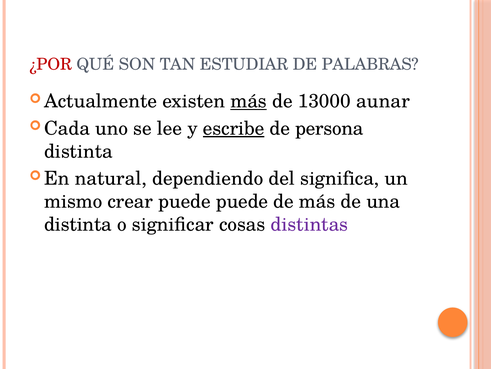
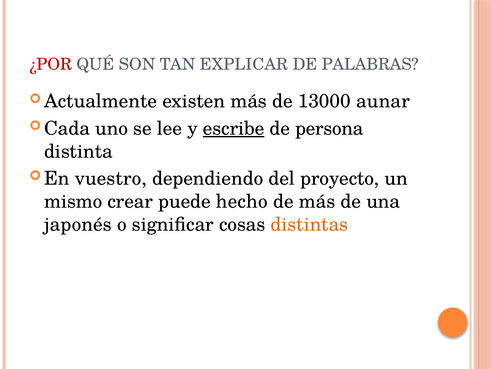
ESTUDIAR: ESTUDIAR -> EXPLICAR (244, 64)
más underline: present -> none (249, 101)
natural: natural -> vuestro (111, 178)
significa: significa -> proyecto (340, 178)
puede puede: puede -> hecho (242, 201)
distinta: distinta -> japonés (78, 224)
distintas colour: purple -> orange (309, 224)
